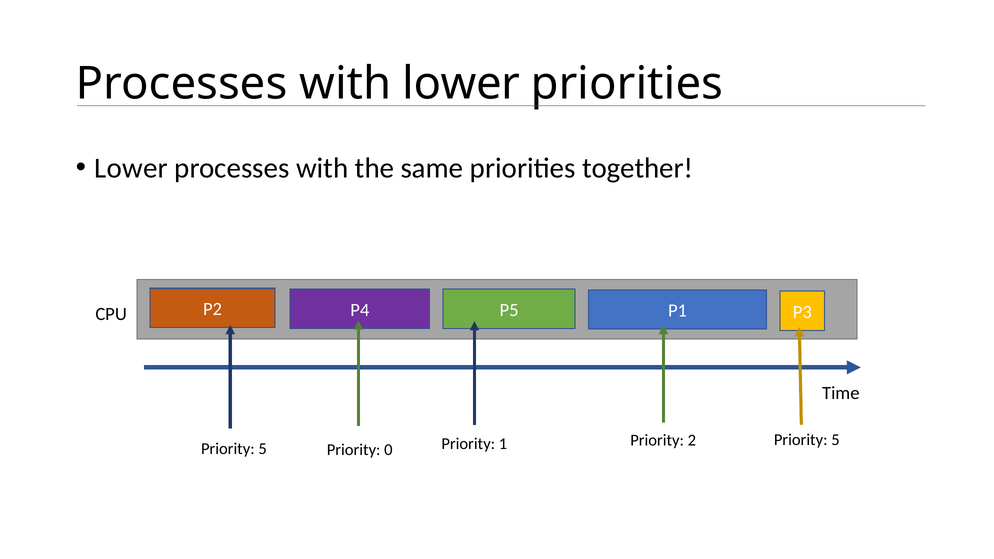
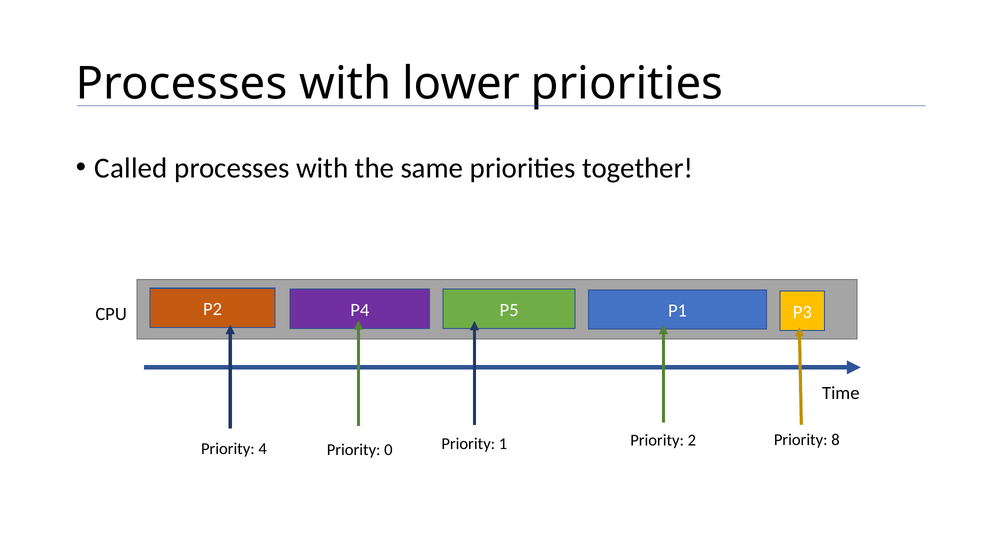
Lower: Lower -> Called (131, 168)
5: 5 -> 8 (835, 440)
5: 5 -> 4 (263, 449)
